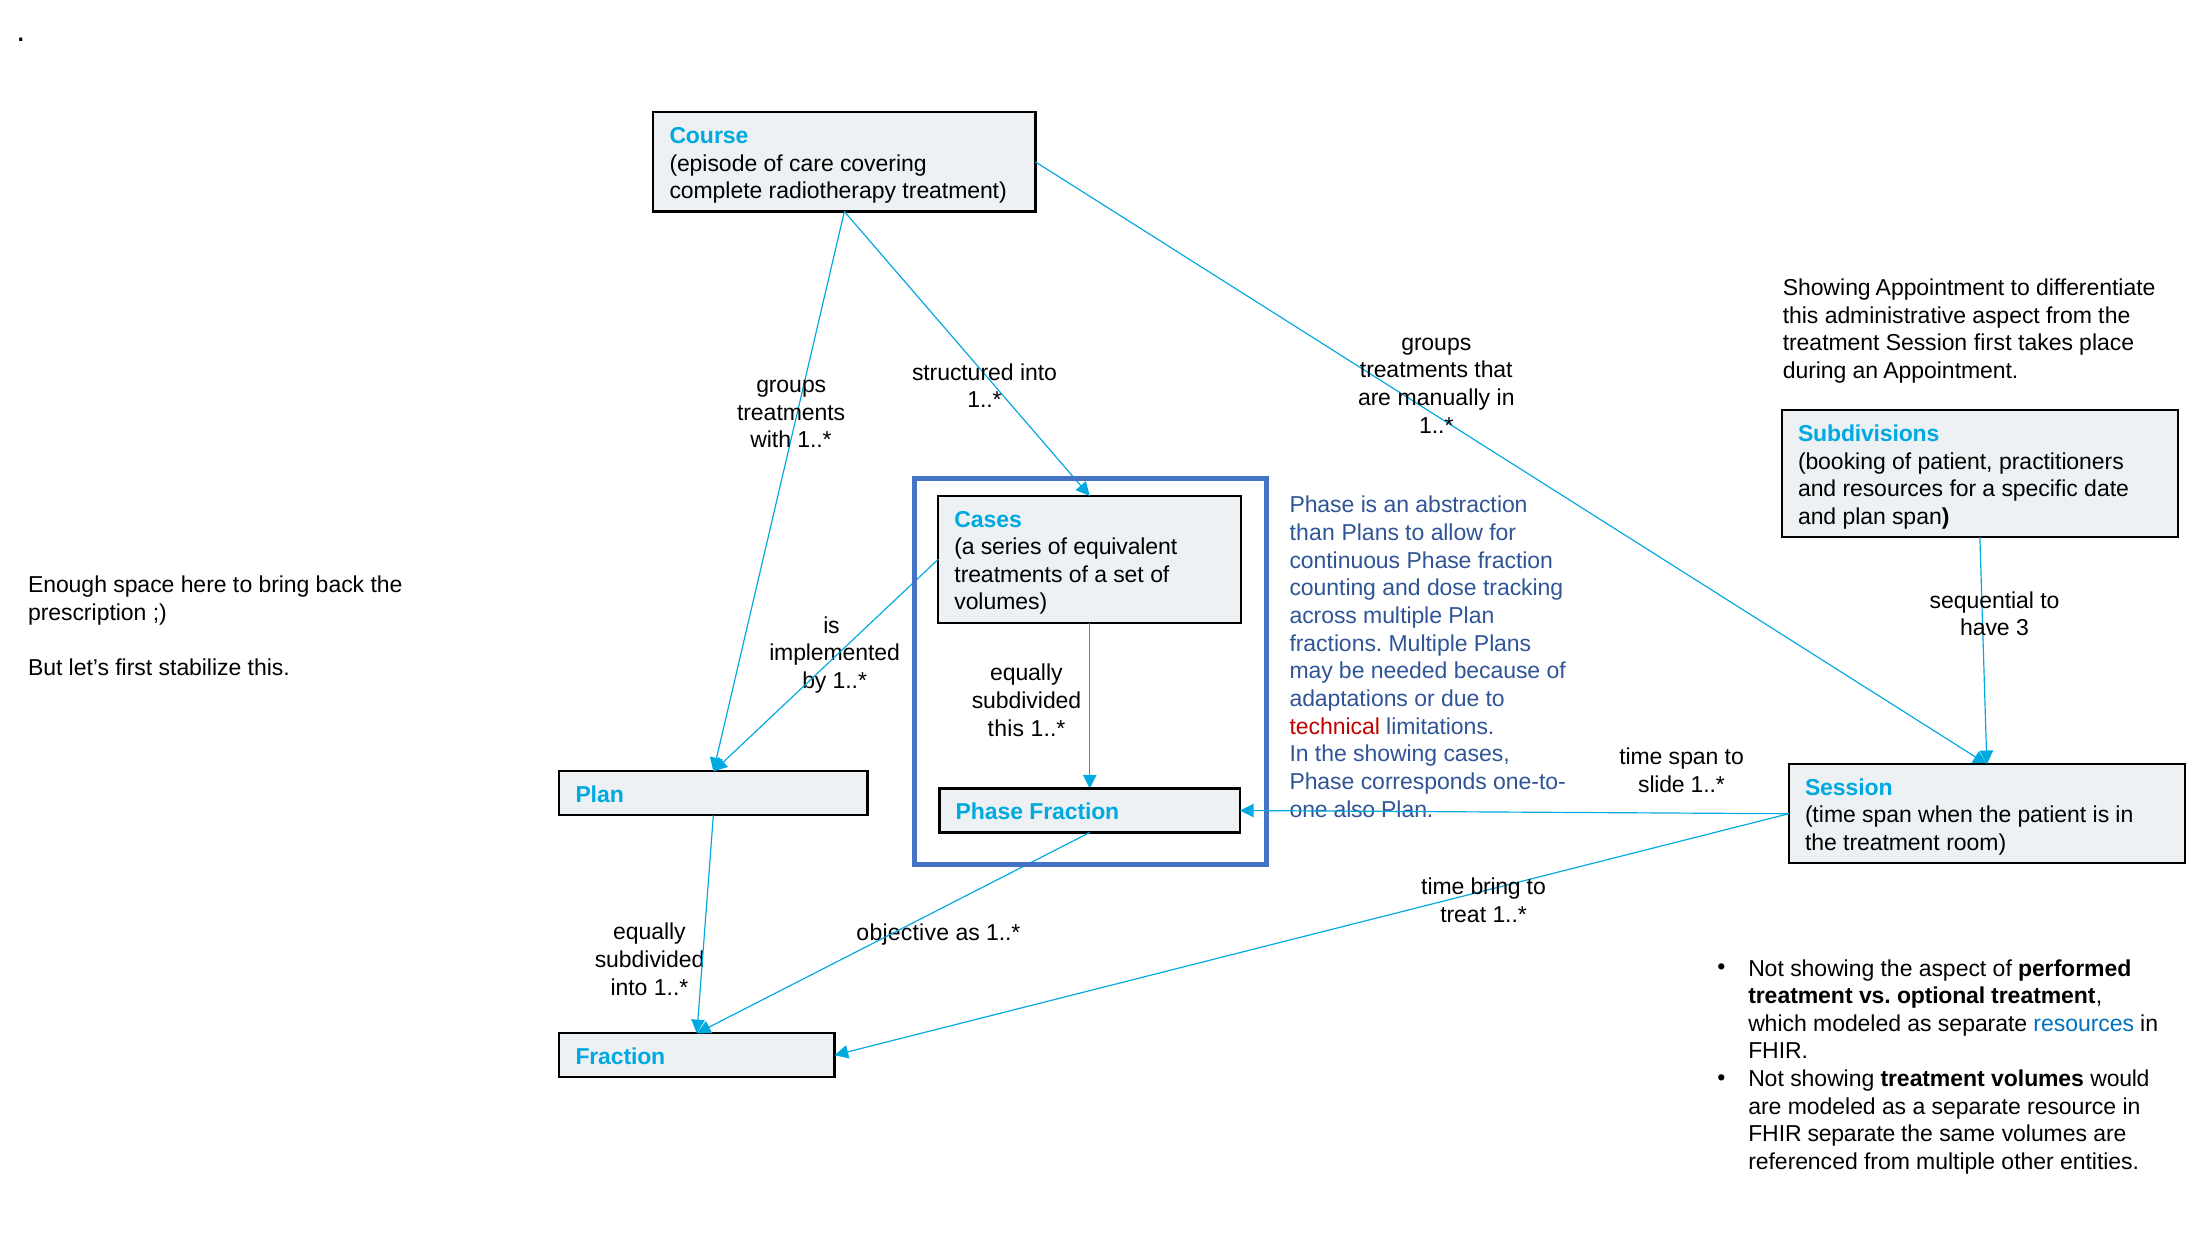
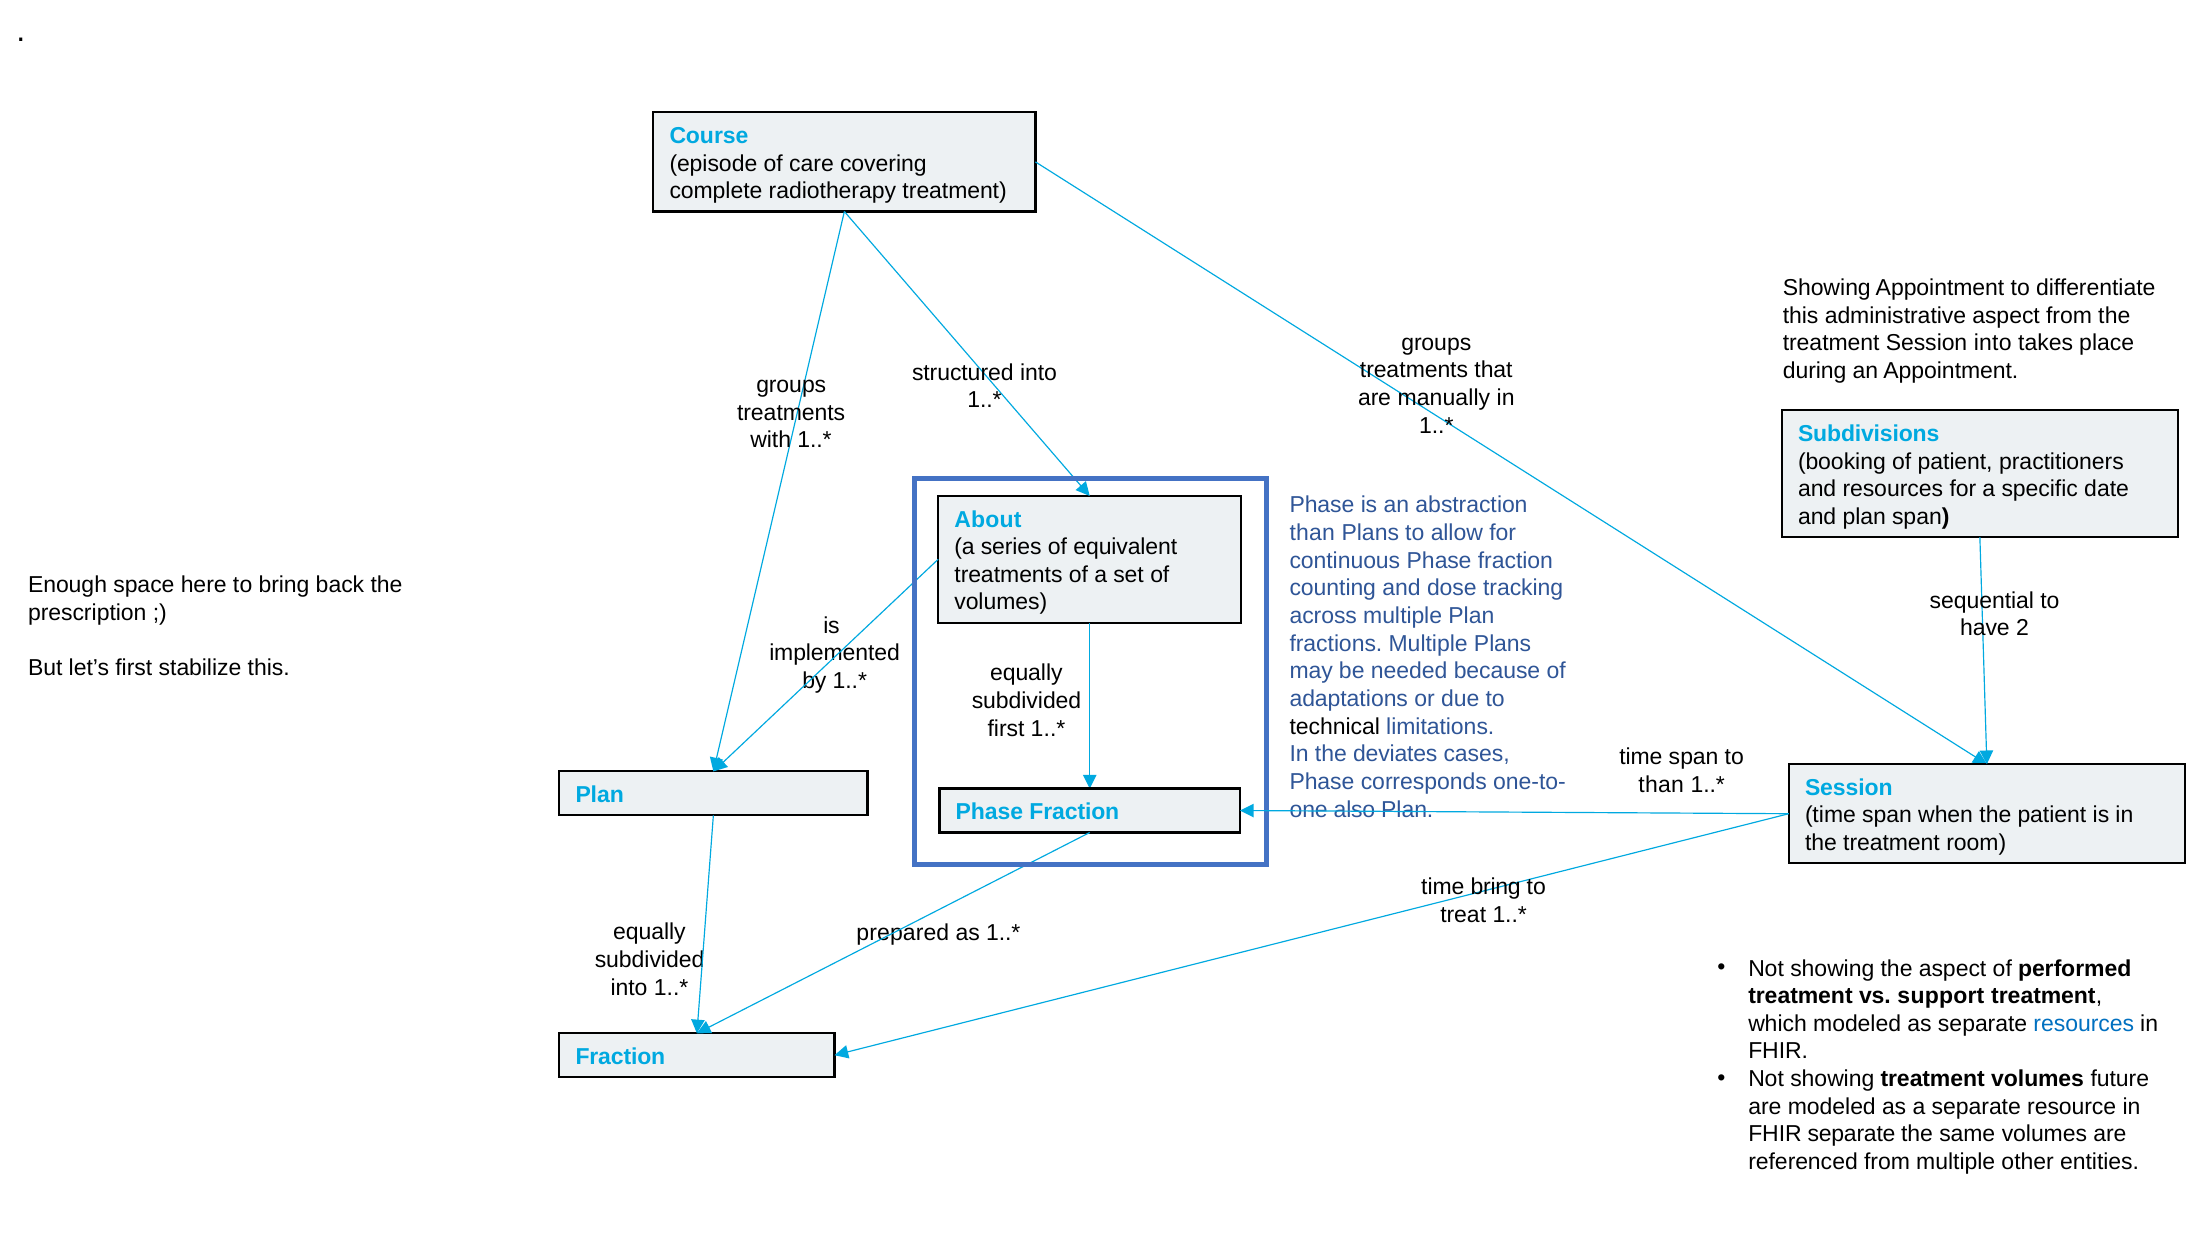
Session first: first -> into (1993, 343)
Cases: Cases -> About (988, 519)
3: 3 -> 2 (2023, 628)
technical colour: red -> black (1335, 726)
this: this -> first (1006, 728)
the showing: showing -> deviates (1395, 754)
slide: slide -> than (1661, 784)
objective: objective -> prepared (903, 933)
optional: optional -> support (1941, 996)
would: would -> future (2120, 1079)
